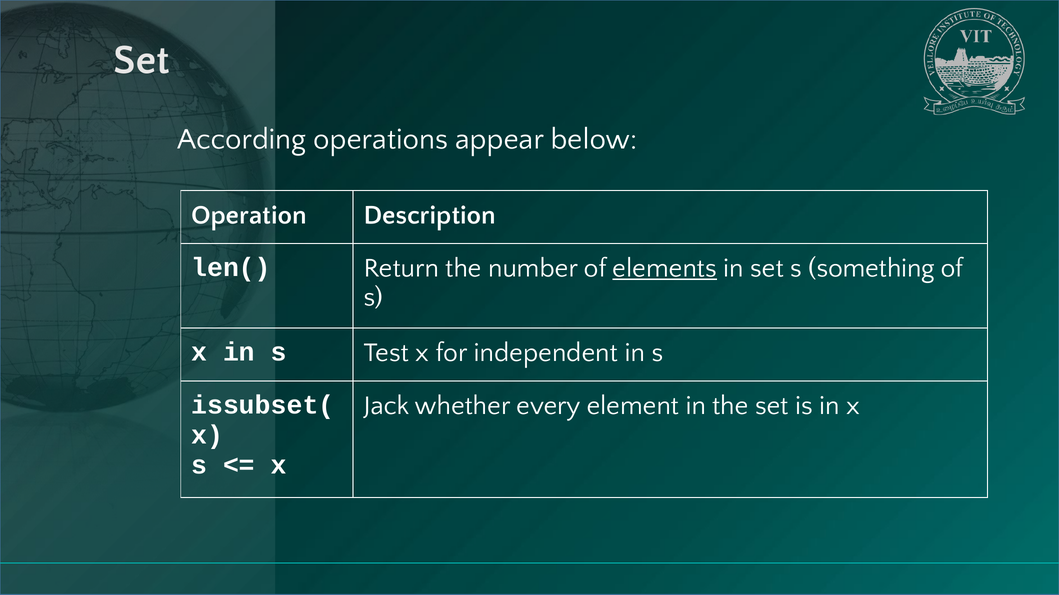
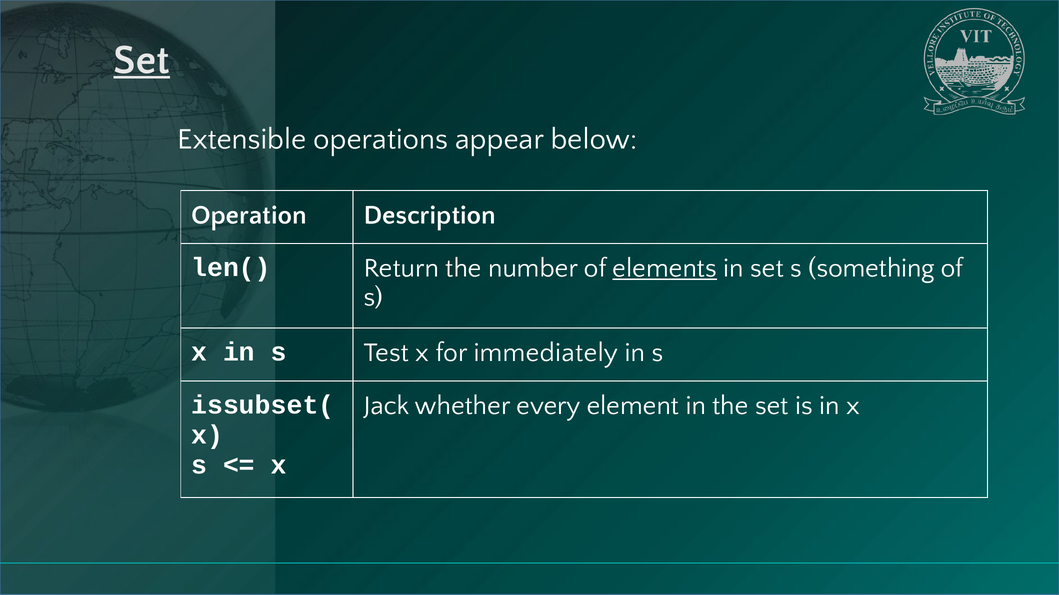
Set underline: none -> present (142, 60)
According: According -> Extensible (242, 139)
independent: independent -> immediately (546, 353)
